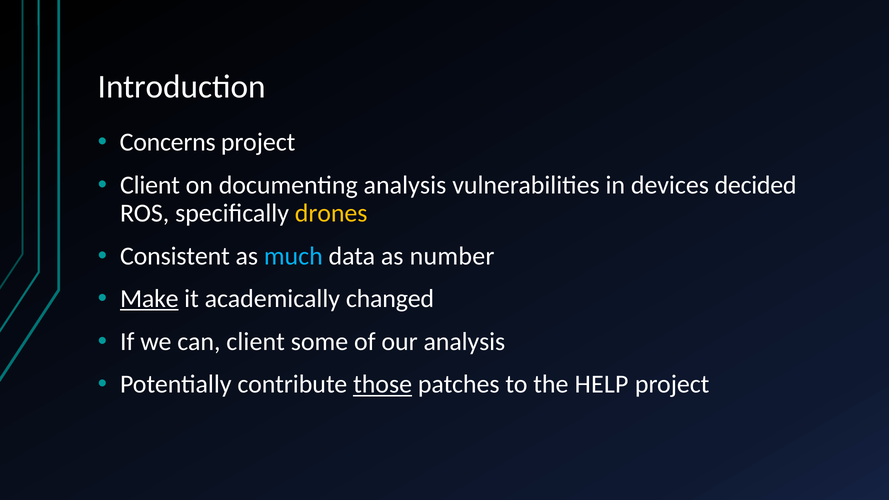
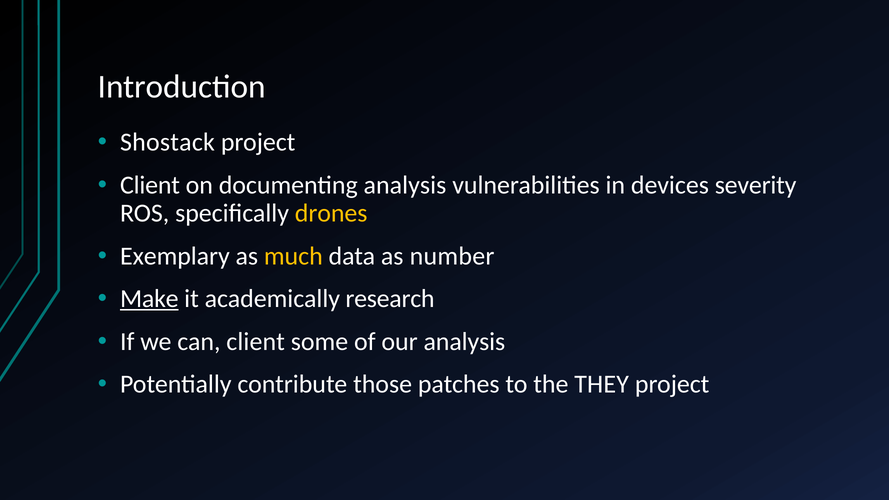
Concerns: Concerns -> Shostack (167, 142)
decided: decided -> severity (756, 185)
Consistent: Consistent -> Exemplary (175, 256)
much colour: light blue -> yellow (293, 256)
changed: changed -> research (390, 299)
those underline: present -> none (383, 385)
HELP: HELP -> THEY (602, 385)
